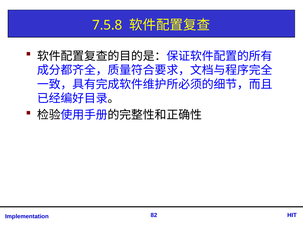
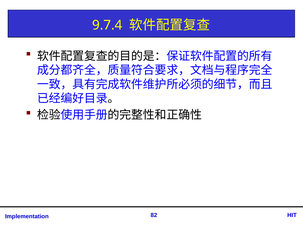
7.5.8: 7.5.8 -> 9.7.4 (107, 25)
